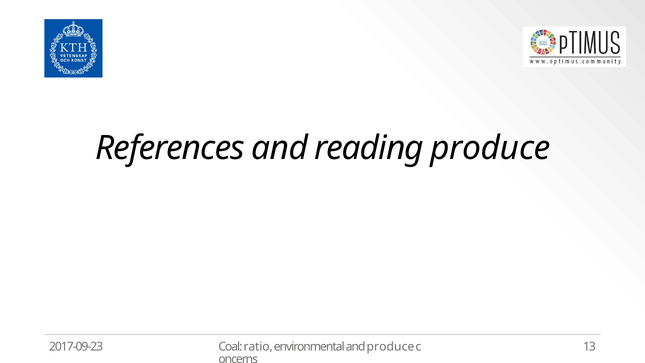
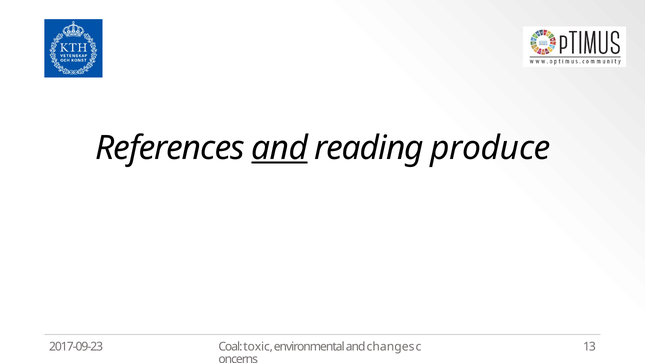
and underline: none -> present (280, 148)
ratio: ratio -> toxic (258, 347)
and produce: produce -> changes (391, 347)
